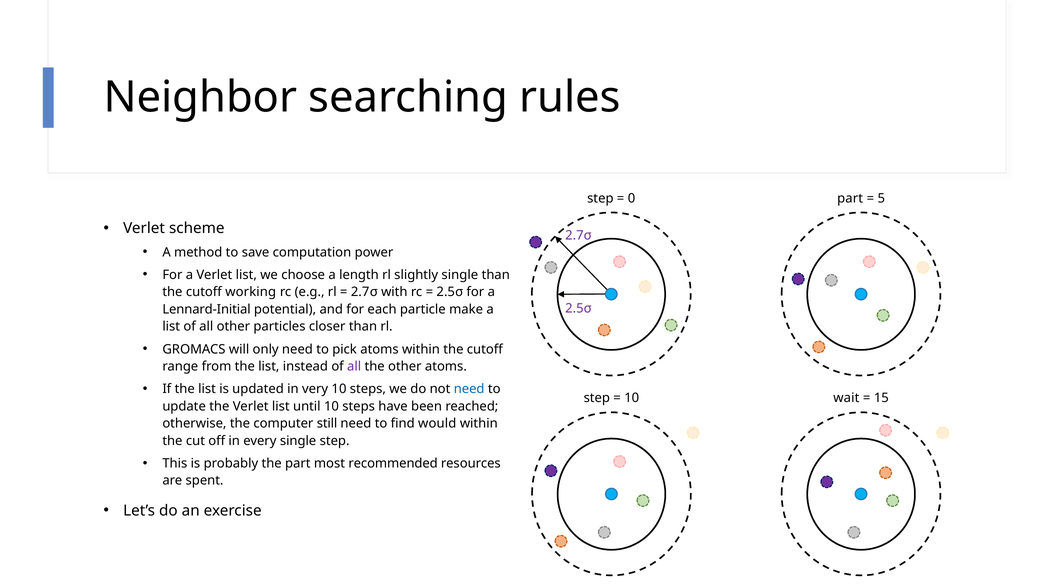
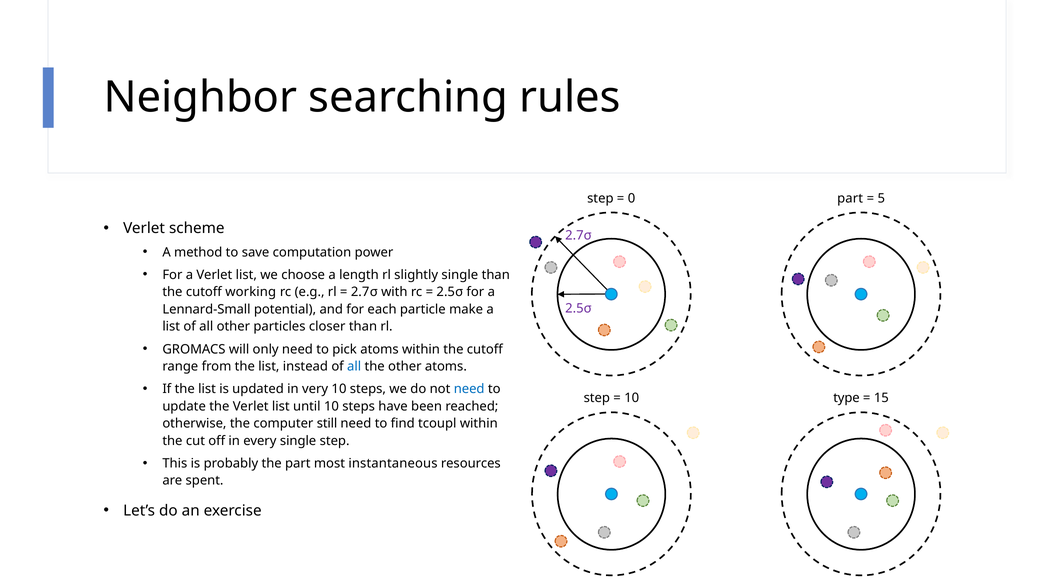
Lennard-Initial: Lennard-Initial -> Lennard-Small (206, 310)
all colour: purple -> blue (354, 367)
wait: wait -> type (846, 398)
would: would -> tcoupl (437, 424)
recommended: recommended -> instantaneous (393, 464)
